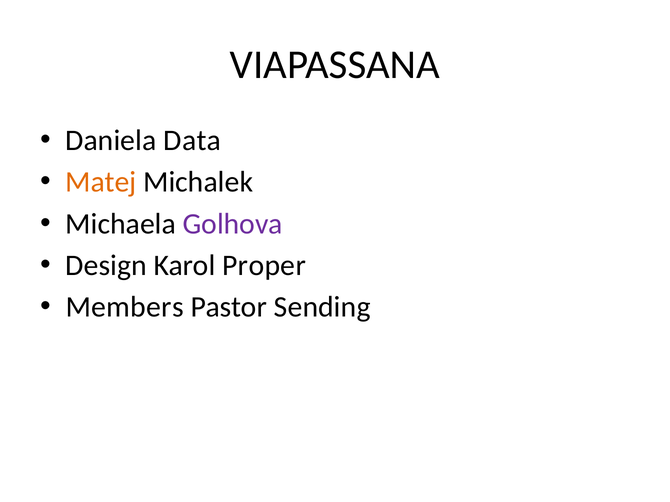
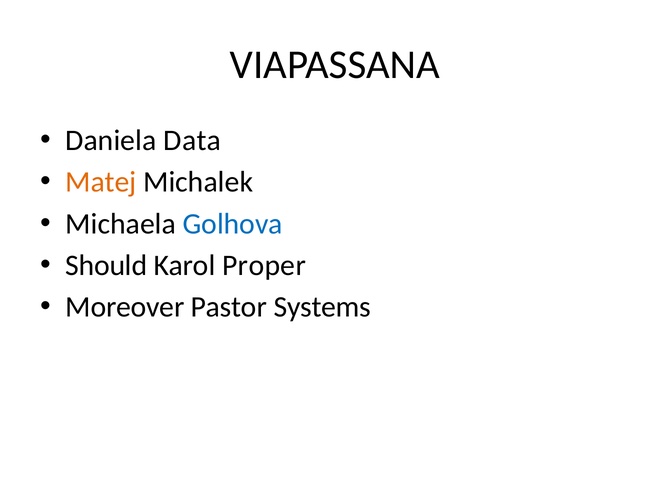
Golhova colour: purple -> blue (233, 224)
Design: Design -> Should (106, 266)
Members: Members -> Moreover (125, 307)
Sending: Sending -> Systems (322, 307)
